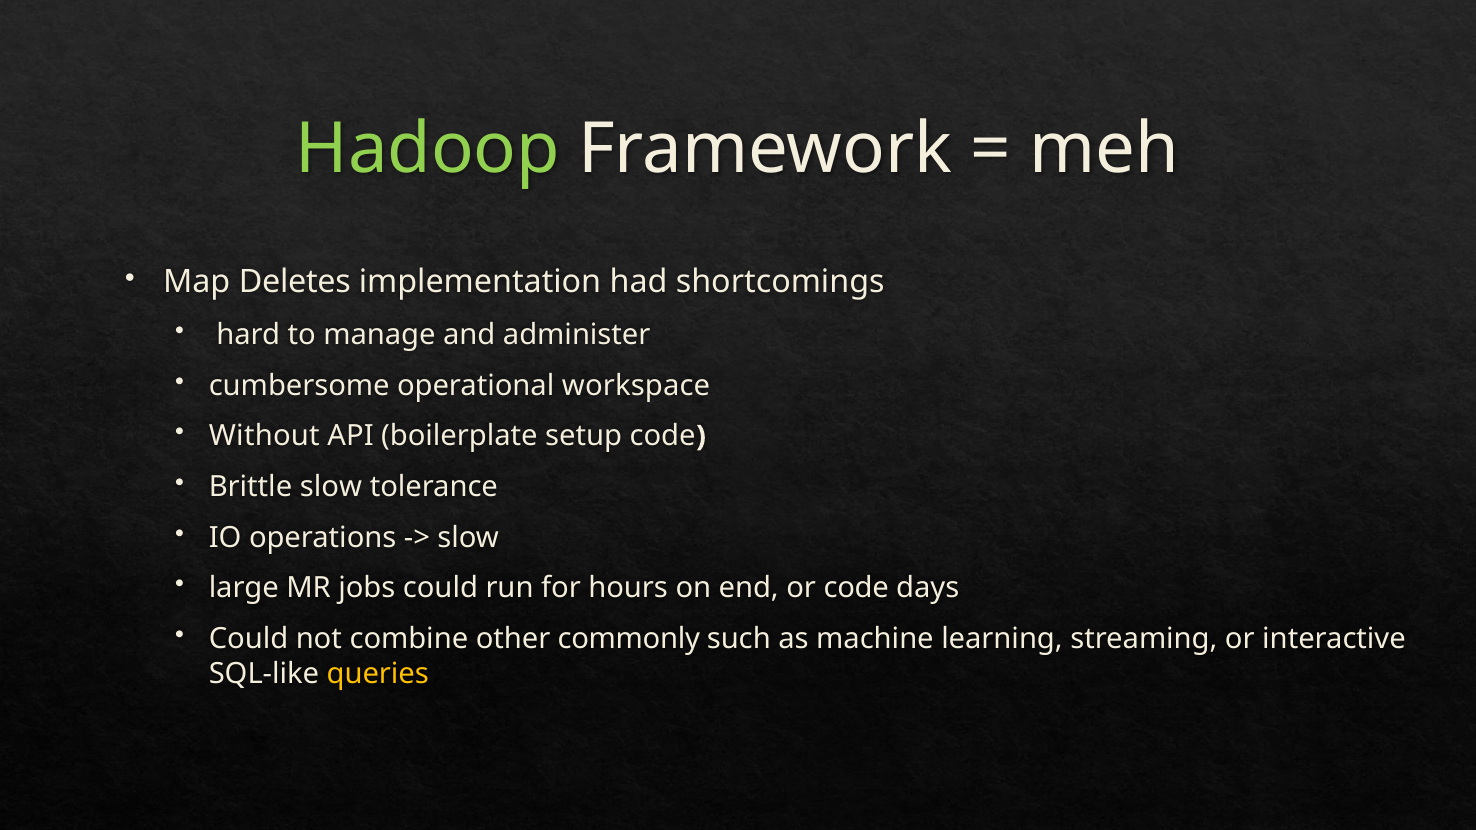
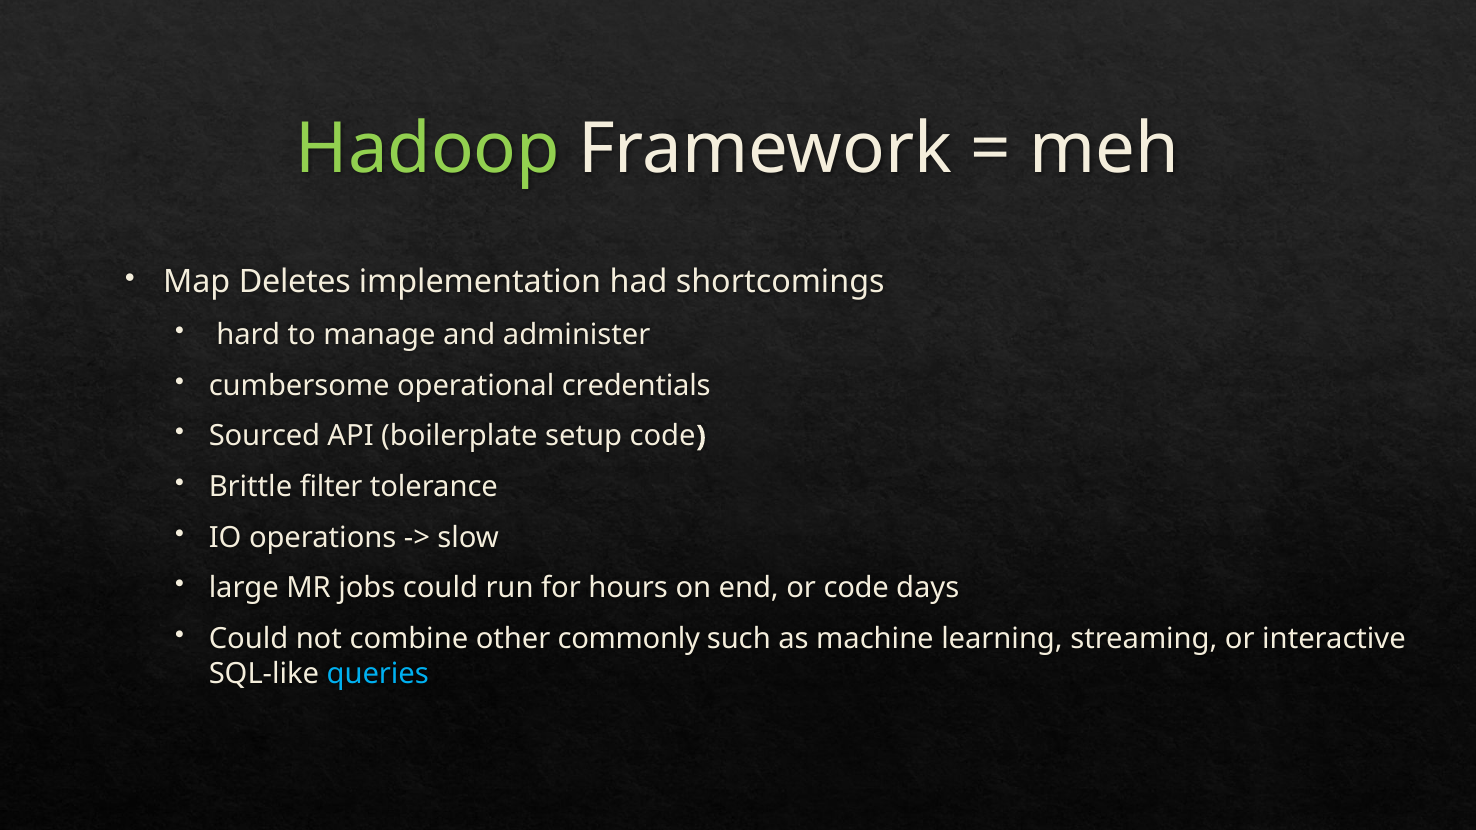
workspace: workspace -> credentials (636, 385)
Without: Without -> Sourced (265, 436)
Brittle slow: slow -> filter (331, 487)
queries colour: yellow -> light blue (378, 674)
